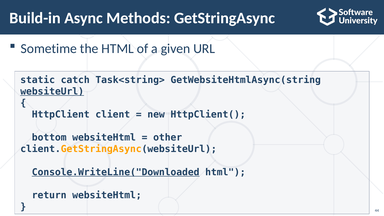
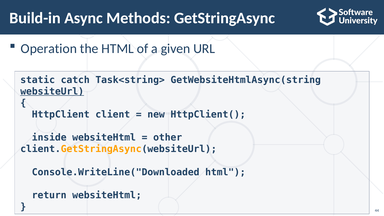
Sometime: Sometime -> Operation (49, 49)
bottom: bottom -> inside (49, 138)
Console.WriteLine("Downloaded underline: present -> none (116, 172)
